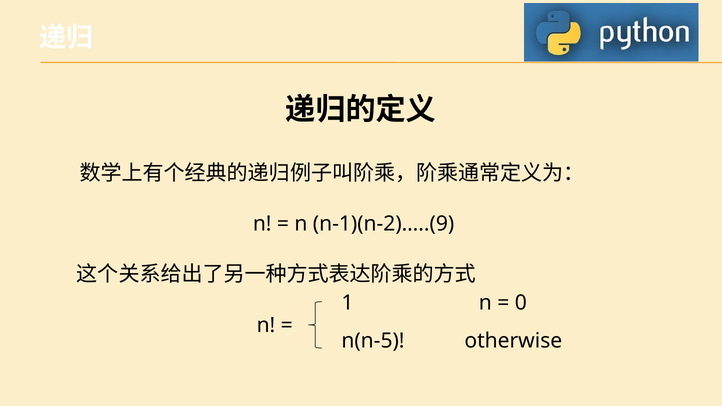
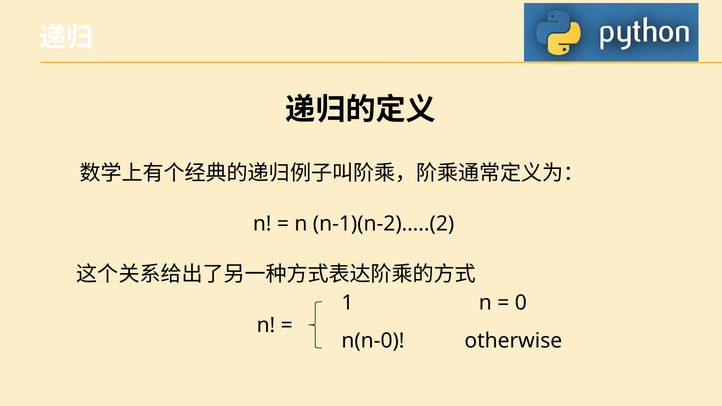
n-1)(n-2)…..(9: n-1)(n-2)…..(9 -> n-1)(n-2)…..(2 (384, 224)
n(n-5: n(n-5 -> n(n-0 (373, 341)
